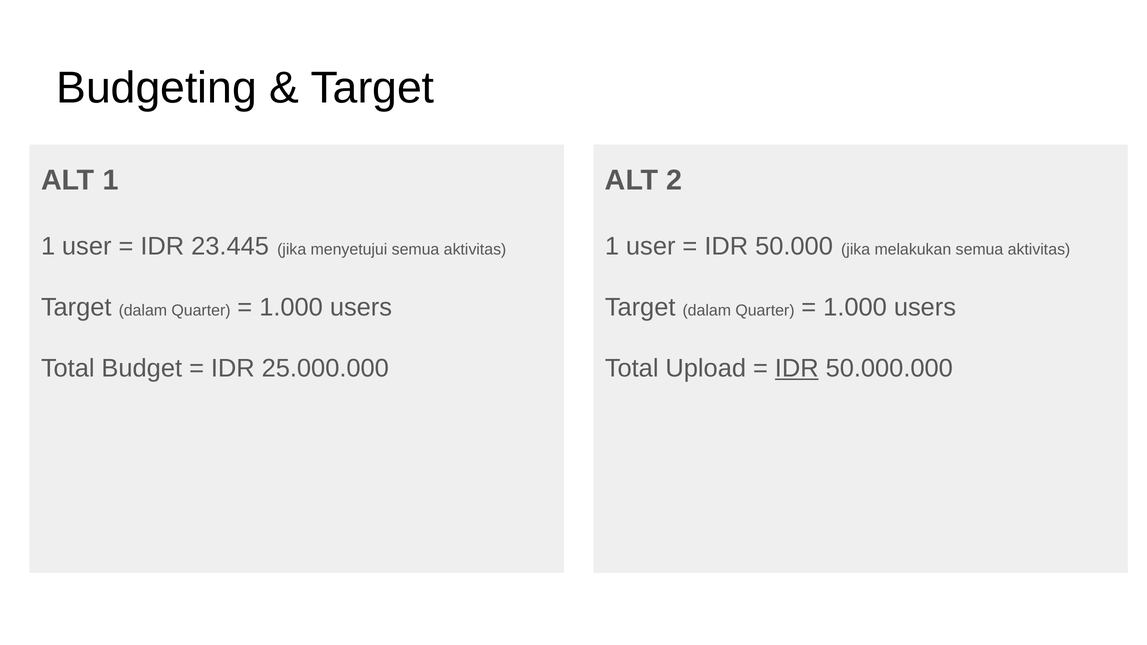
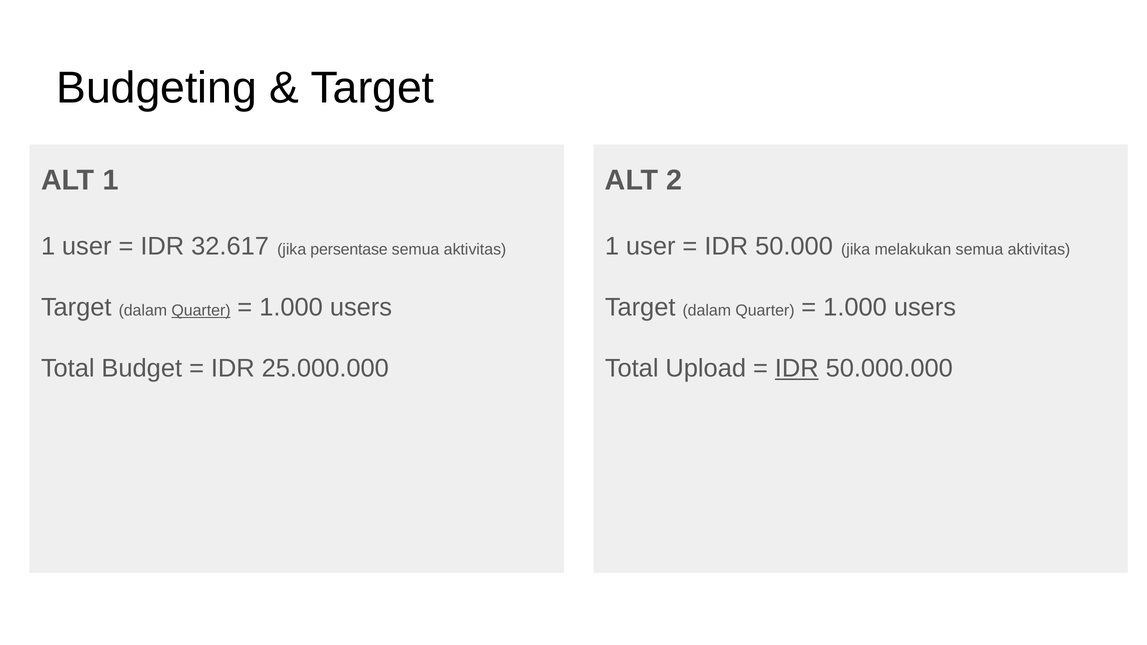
23.445: 23.445 -> 32.617 (230, 246)
menyetujui: menyetujui -> persentase (349, 250)
Quarter underline: none -> present (201, 311)
